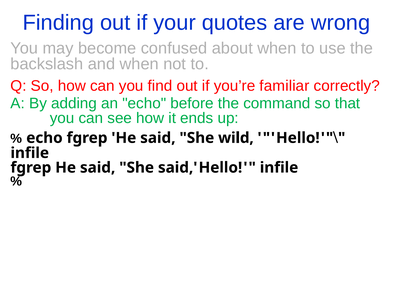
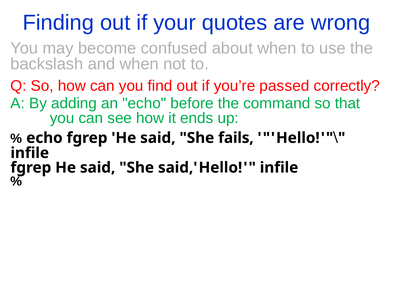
familiar: familiar -> passed (284, 86)
wild: wild -> fails (236, 138)
